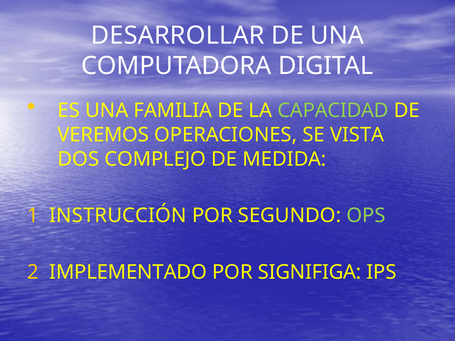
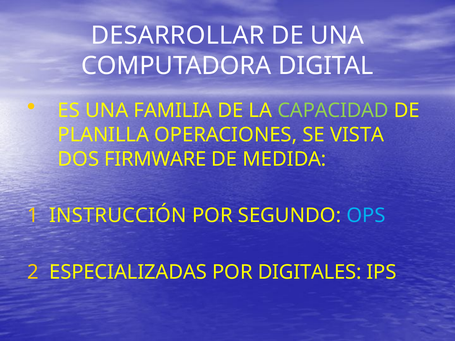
VEREMOS: VEREMOS -> PLANILLA (103, 135)
COMPLEJO: COMPLEJO -> FIRMWARE (155, 159)
OPS colour: light green -> light blue (366, 216)
IMPLEMENTADO: IMPLEMENTADO -> ESPECIALIZADAS (128, 272)
SIGNIFIGA: SIGNIFIGA -> DIGITALES (310, 272)
